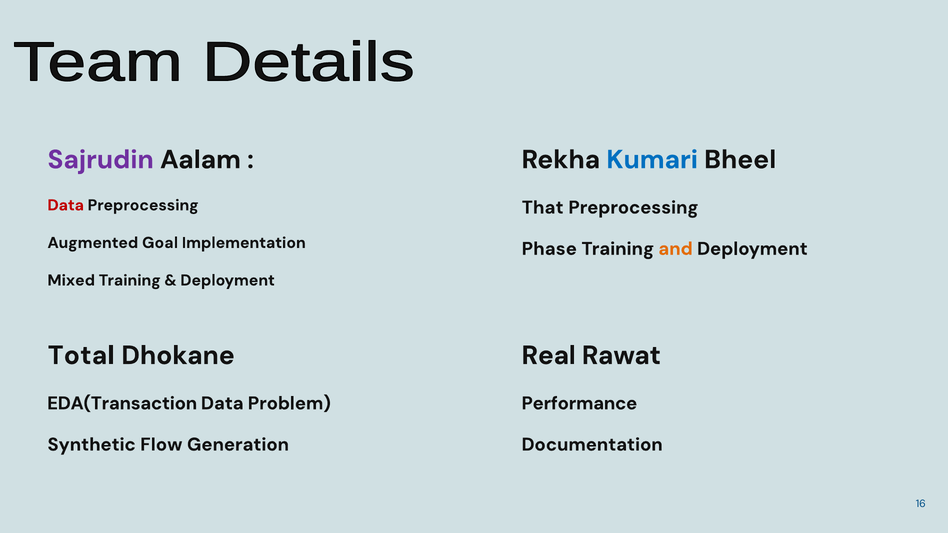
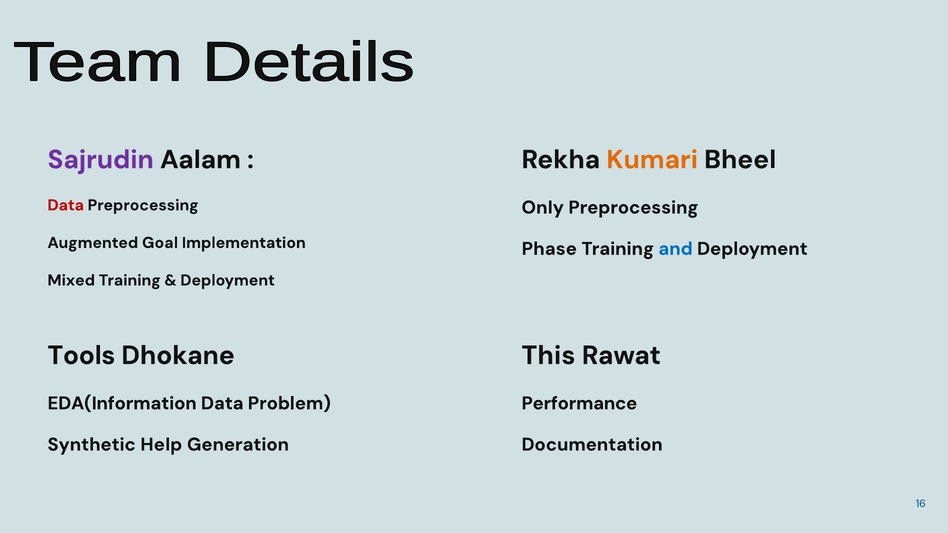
Kumari colour: blue -> orange (652, 160)
That: That -> Only (543, 208)
and colour: orange -> blue (676, 249)
Total: Total -> Tools (81, 356)
Real: Real -> This (548, 356)
EDA(Transaction: EDA(Transaction -> EDA(Information (122, 403)
Flow: Flow -> Help (161, 445)
